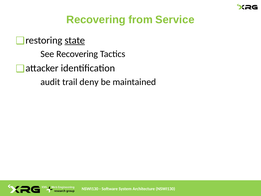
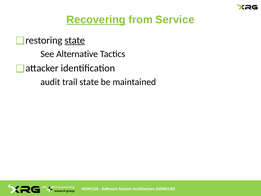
Recovering underline: none -> present (96, 20)
Recovering: Recovering -> Alternative (77, 54)
trail deny: deny -> state (89, 82)
